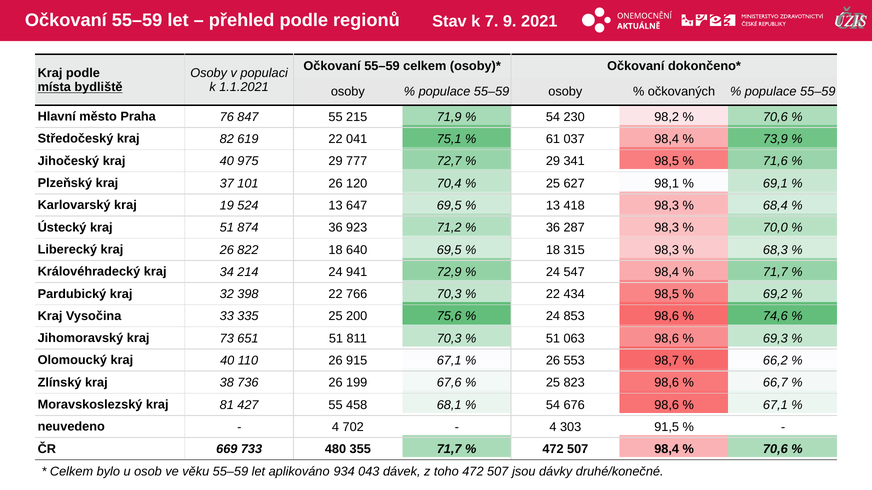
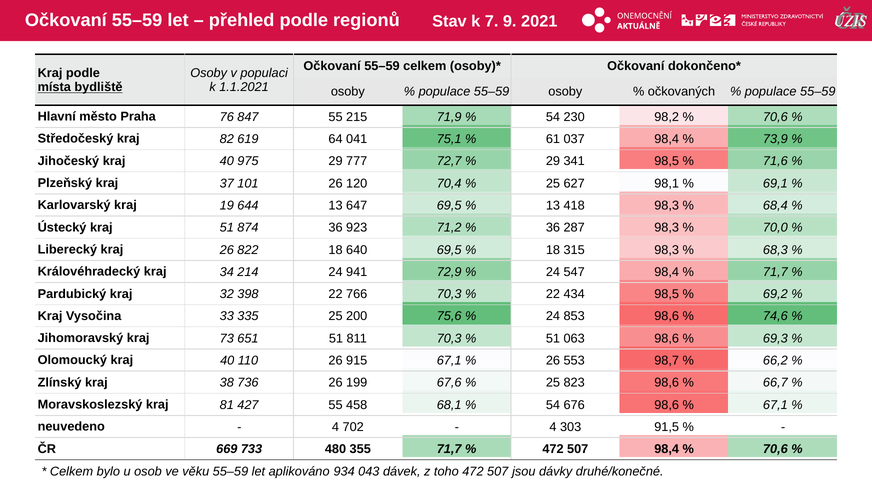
619 22: 22 -> 64 (336, 139)
524: 524 -> 644 (248, 206)
